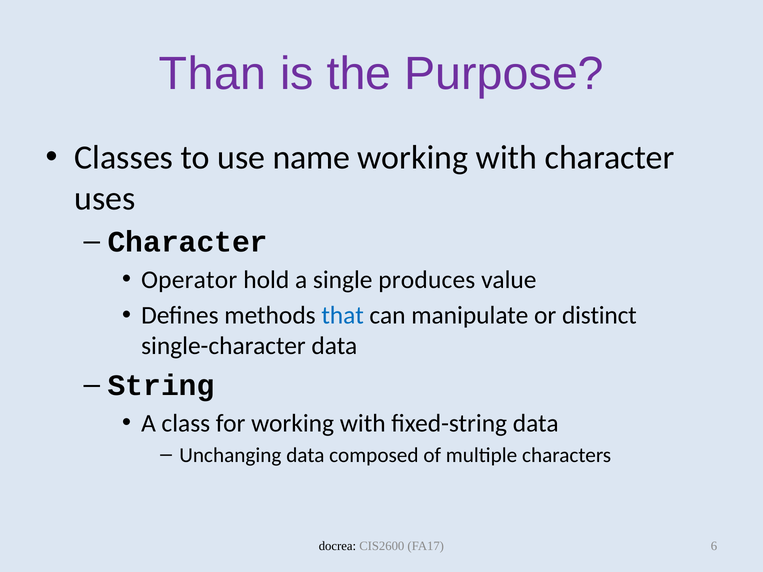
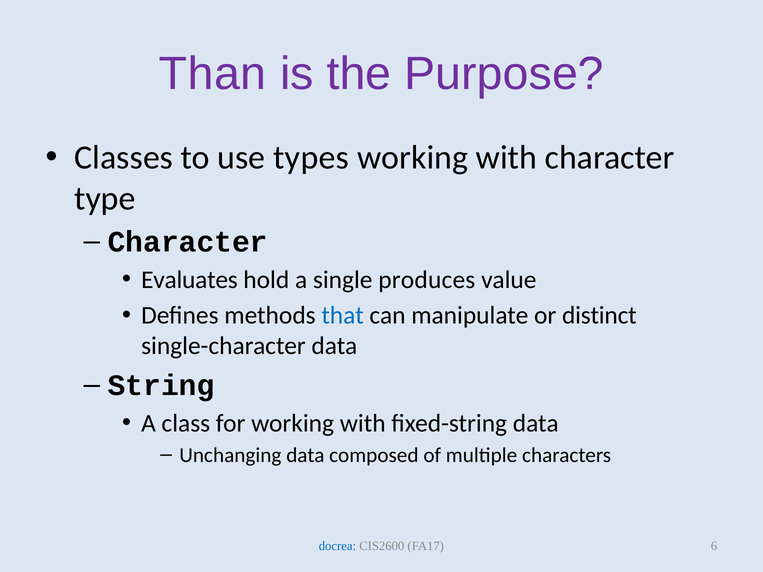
name: name -> types (311, 158)
uses: uses -> type (105, 198)
Operator: Operator -> Evaluates (189, 280)
docrea colour: black -> blue (337, 546)
